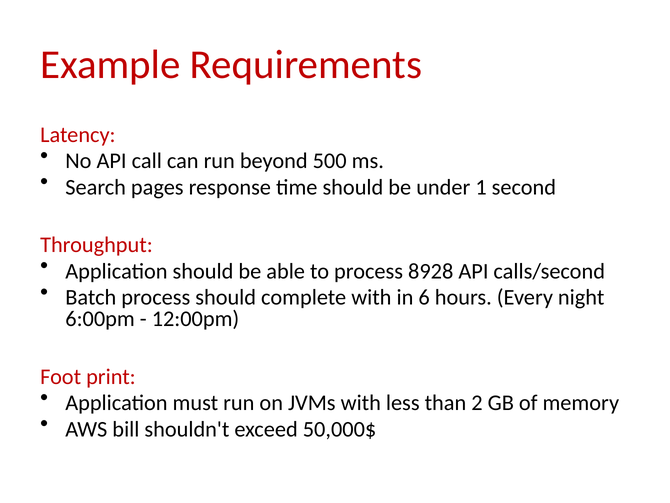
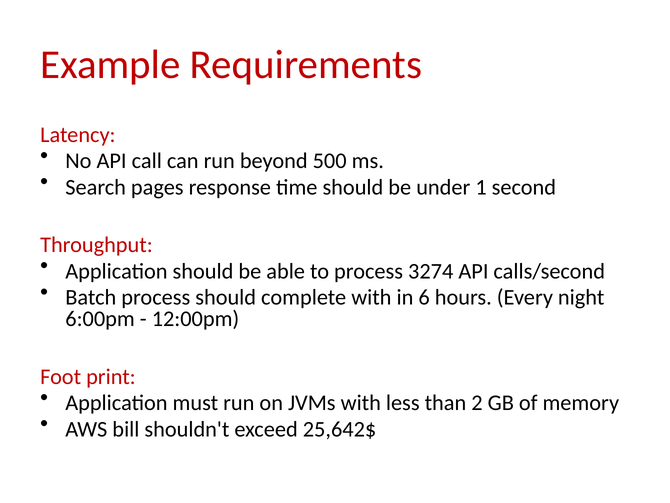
8928: 8928 -> 3274 (431, 271)
50,000$: 50,000$ -> 25,642$ (340, 429)
